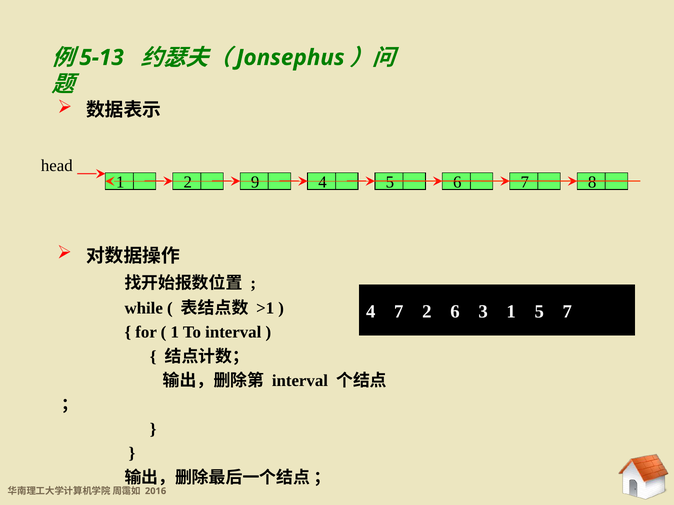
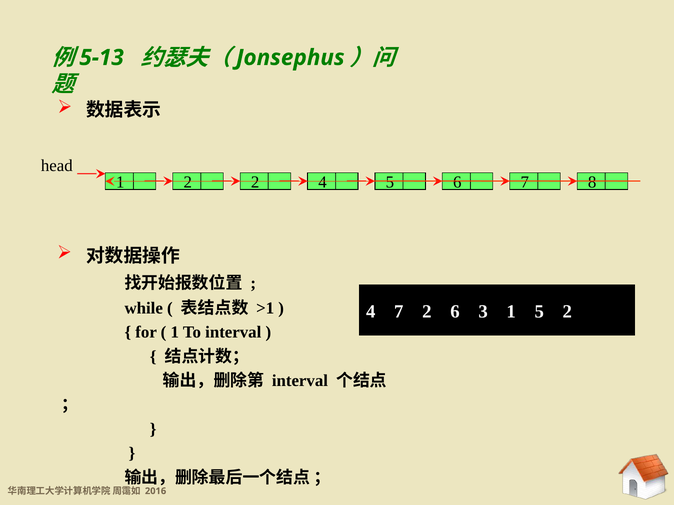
2 9: 9 -> 2 (255, 182)
5 7: 7 -> 2 (567, 312)
